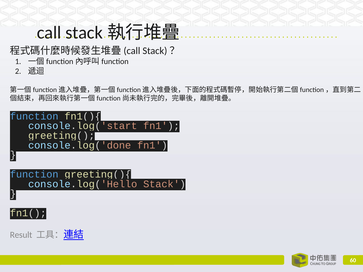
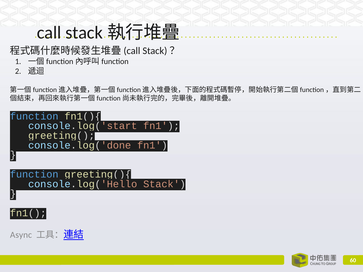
Result: Result -> Async (21, 235)
